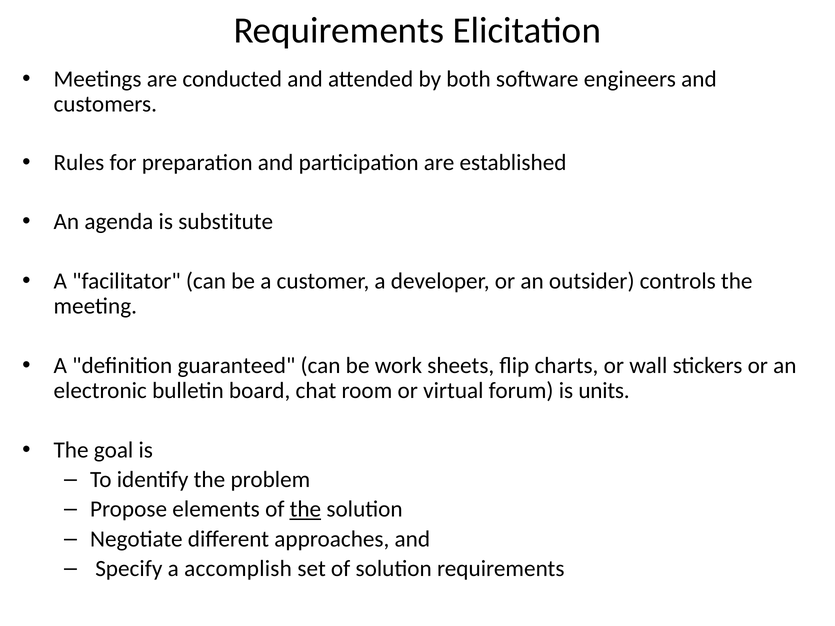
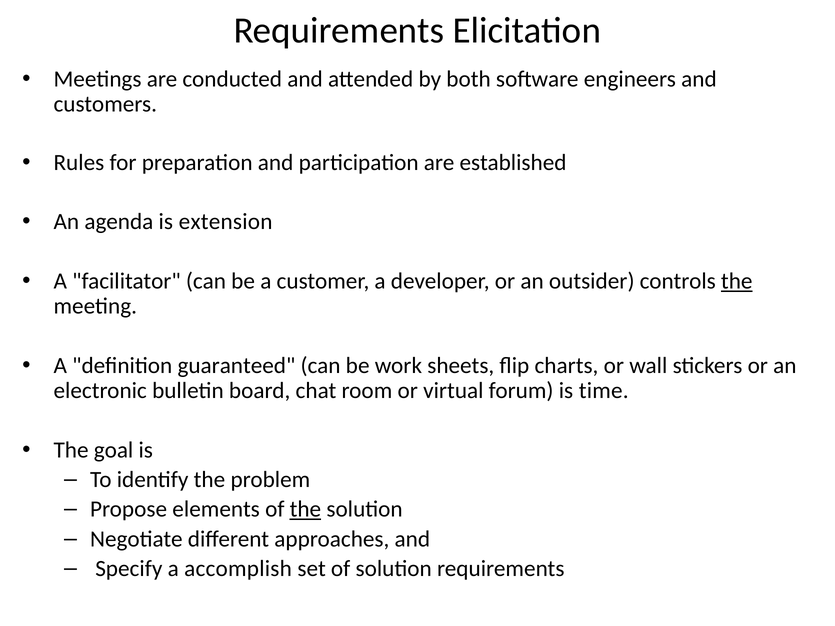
substitute: substitute -> extension (226, 222)
the underline: none -> present (737, 281)
units: units -> time (604, 391)
